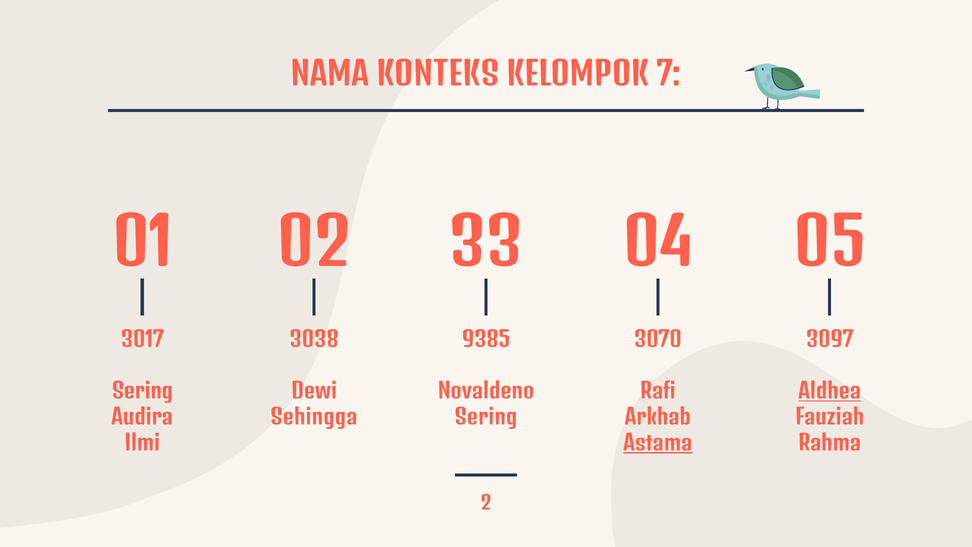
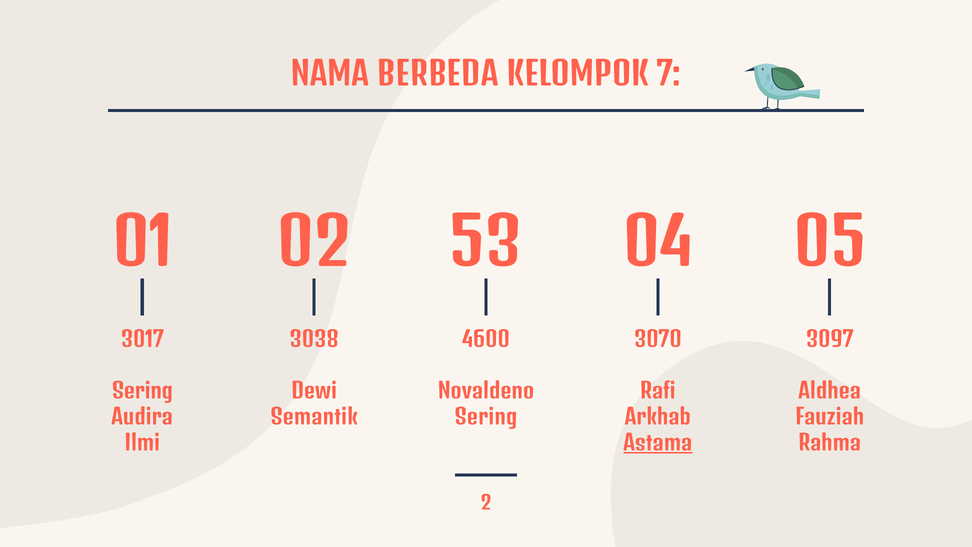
KONTEKS: KONTEKS -> BERBEDA (438, 75)
33: 33 -> 53 (486, 245)
9385: 9385 -> 4600 (486, 340)
Aldhea underline: present -> none (830, 392)
Sehingga: Sehingga -> Semantik (314, 417)
